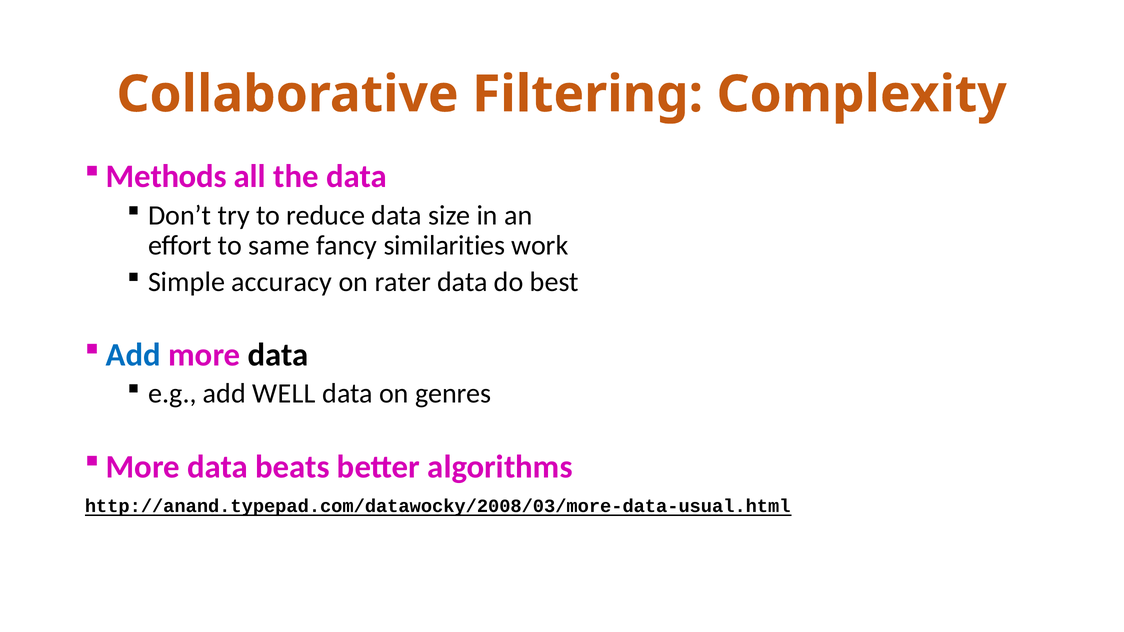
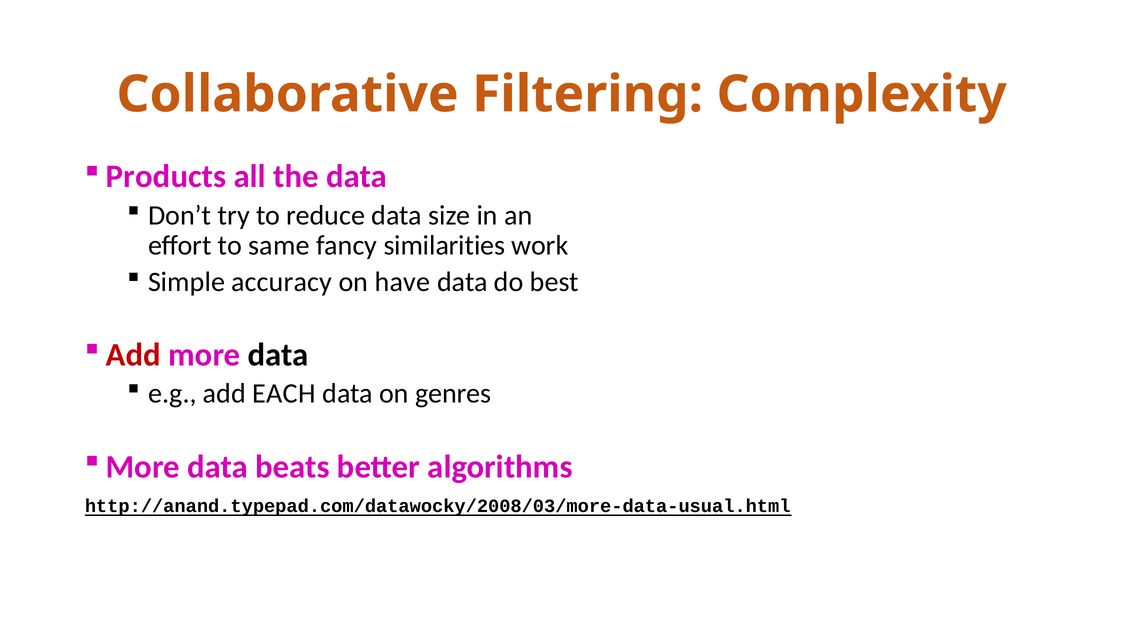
Methods: Methods -> Products (166, 177)
rater: rater -> have (403, 282)
Add colour: blue -> red (133, 355)
WELL: WELL -> EACH (284, 394)
